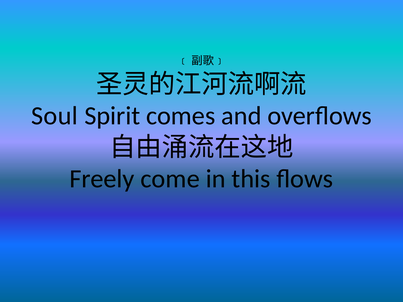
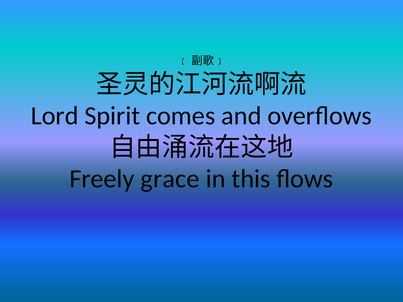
Soul: Soul -> Lord (55, 116)
come: come -> grace (170, 179)
